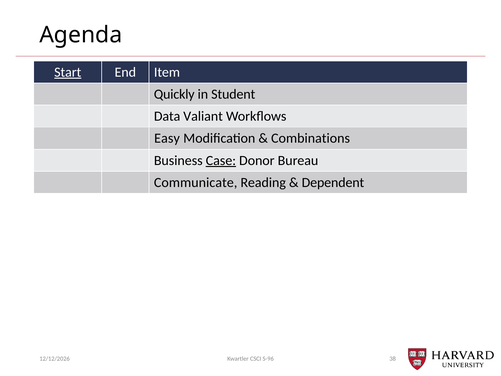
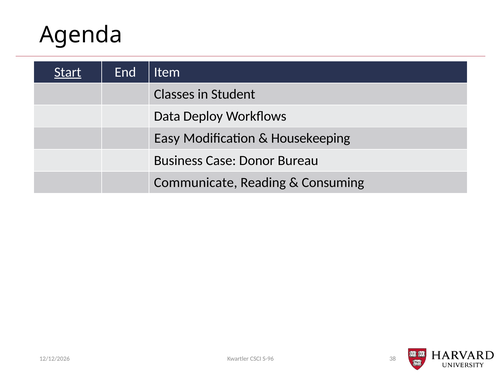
Quickly: Quickly -> Classes (174, 94)
Valiant: Valiant -> Deploy (203, 116)
Combinations: Combinations -> Housekeeping (311, 138)
Case underline: present -> none (221, 160)
Dependent: Dependent -> Consuming (333, 182)
